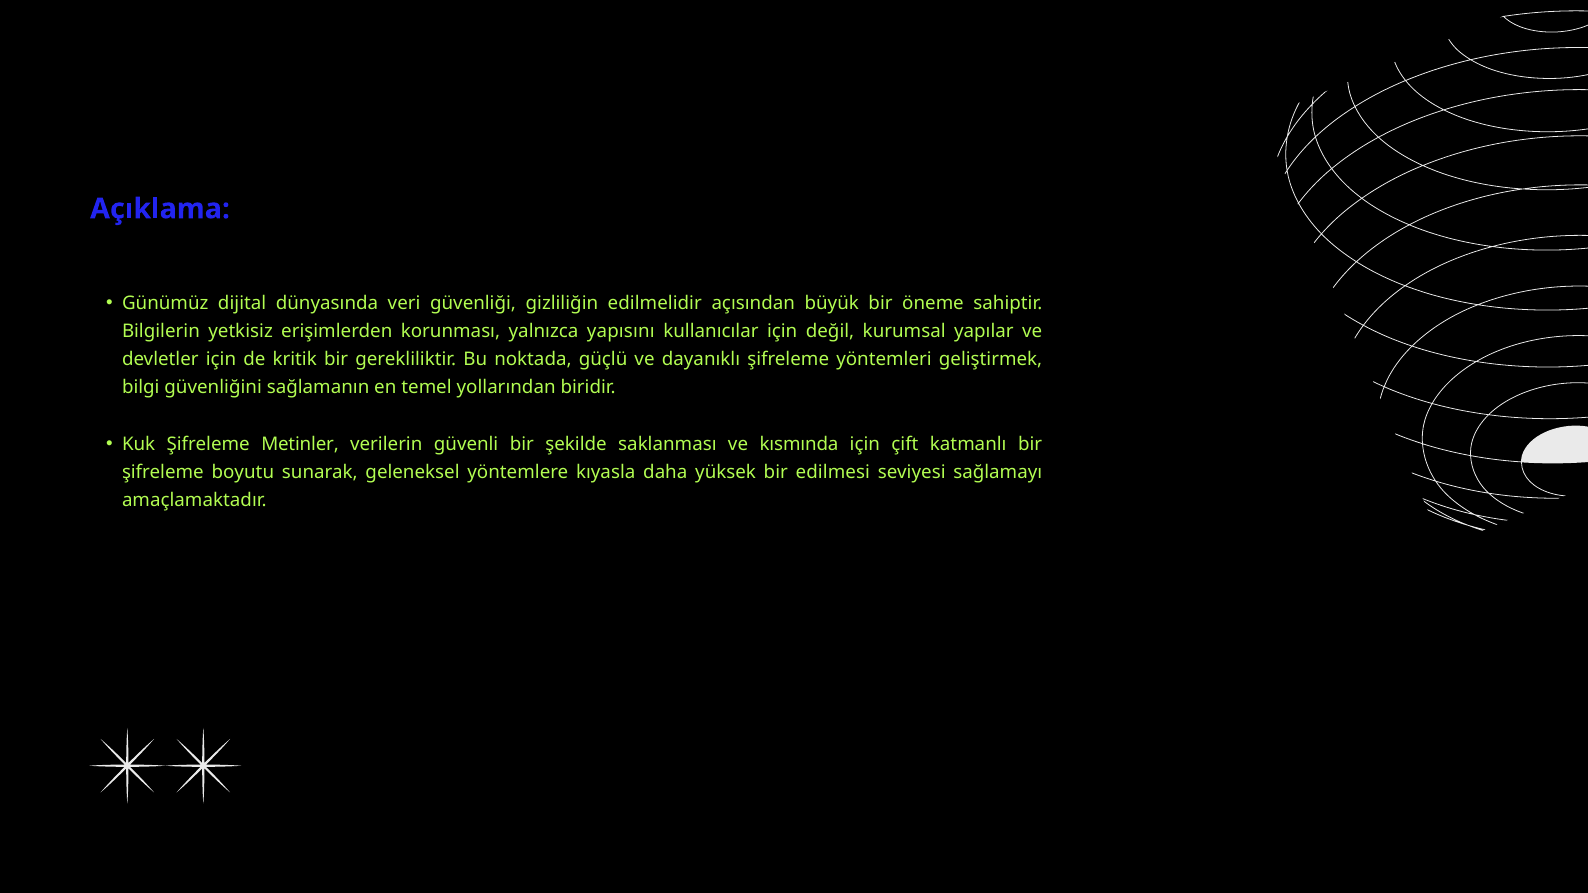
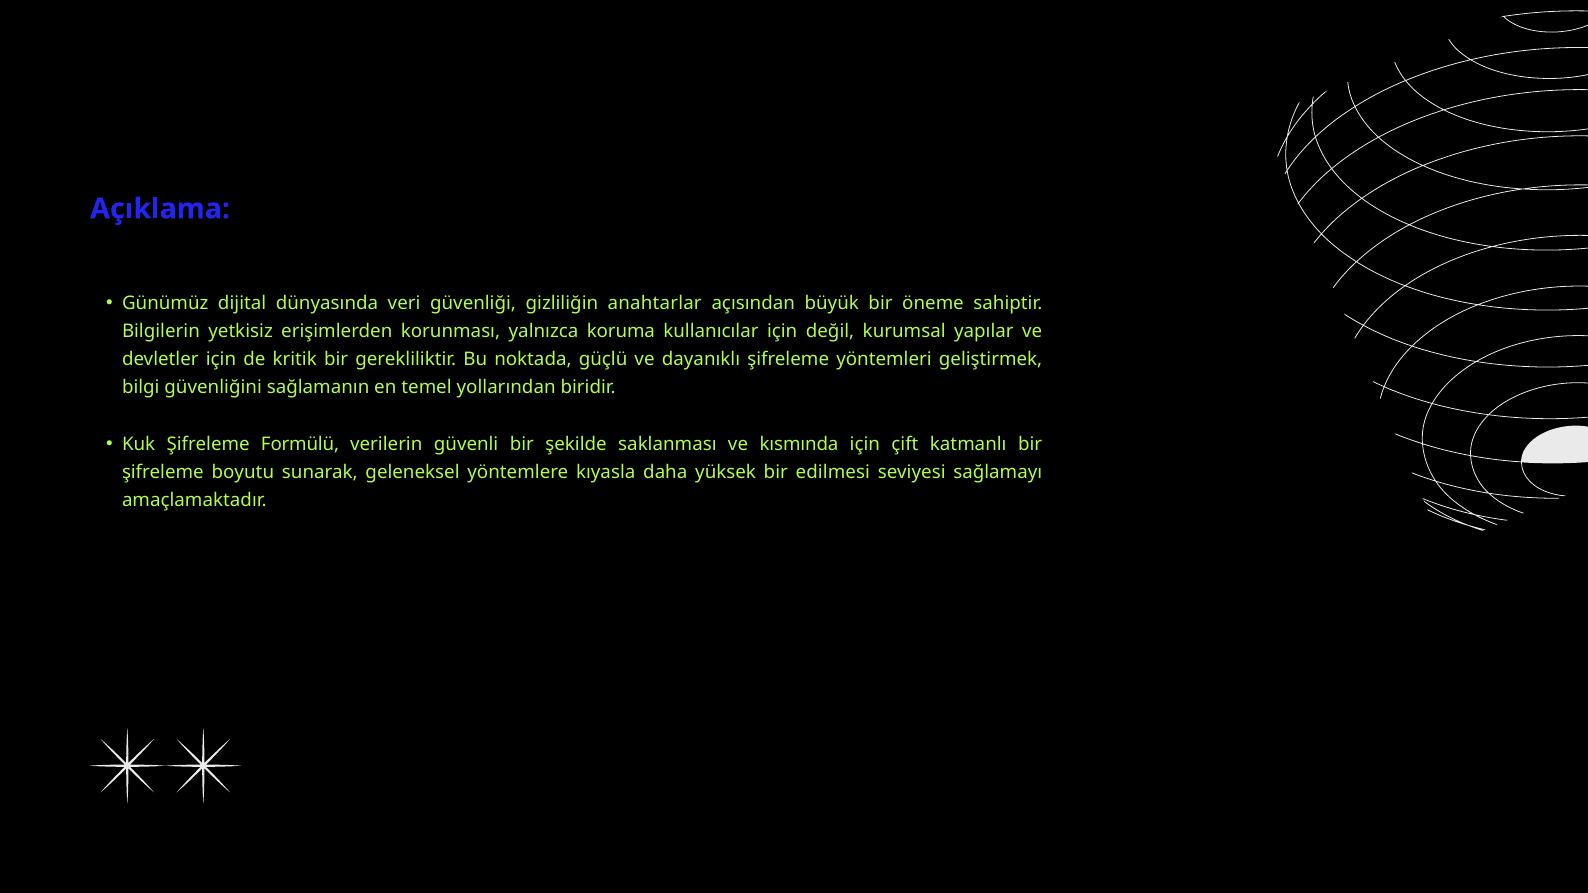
edilmelidir: edilmelidir -> anahtarlar (655, 303)
yapısını: yapısını -> koruma (621, 331)
Metinler: Metinler -> Formülü (300, 444)
